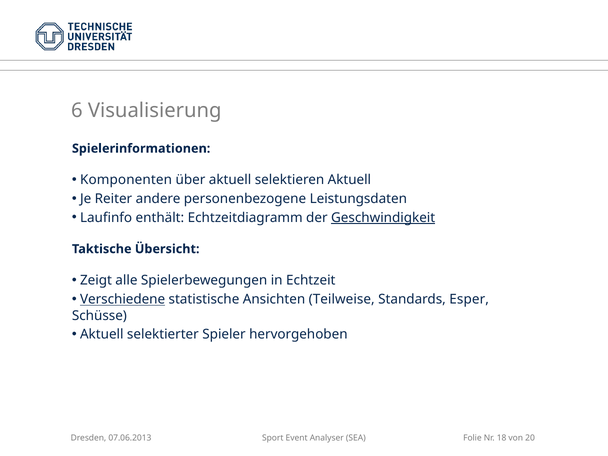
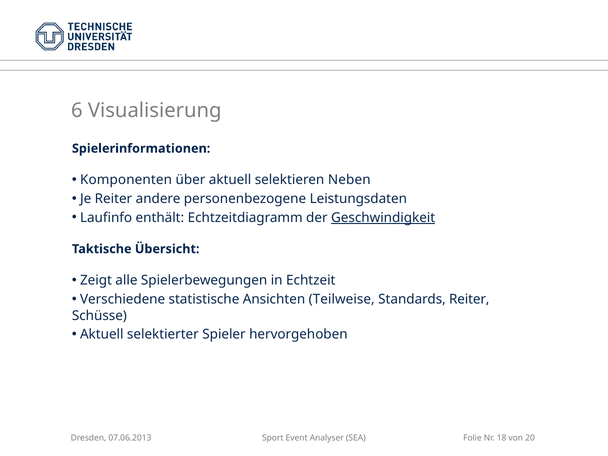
selektieren Aktuell: Aktuell -> Neben (349, 180)
Verschiedene underline: present -> none (123, 299)
Standards Esper: Esper -> Reiter (469, 299)
